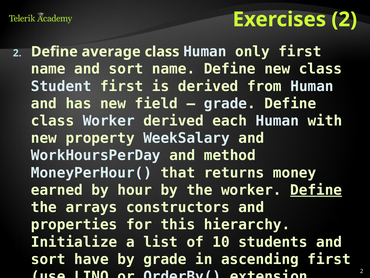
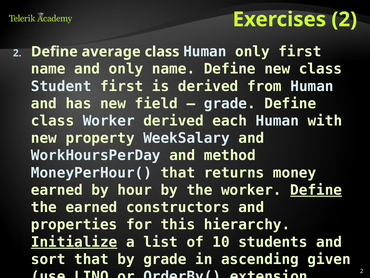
name and sort: sort -> only (126, 69)
the arrays: arrays -> earned (91, 207)
Initialize underline: none -> present (74, 242)
sort have: have -> that (91, 259)
ascending first: first -> given (329, 259)
